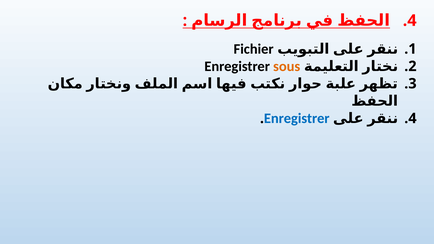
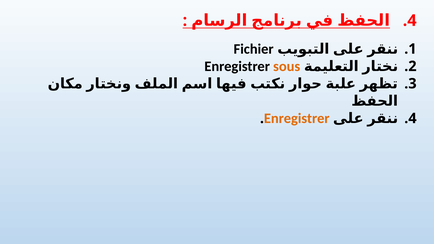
Enregistrer colour: blue -> orange (297, 118)
